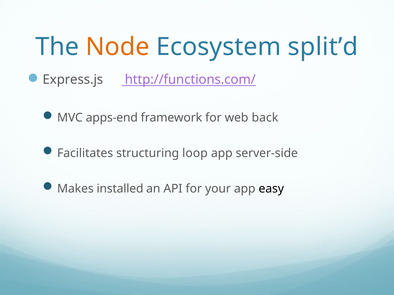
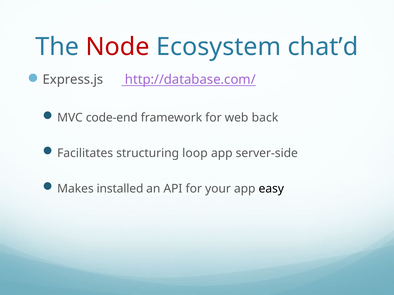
Node colour: orange -> red (118, 47)
split’d: split’d -> chat’d (323, 47)
http://functions.com/: http://functions.com/ -> http://database.com/ (190, 80)
apps-end: apps-end -> code-end (112, 118)
